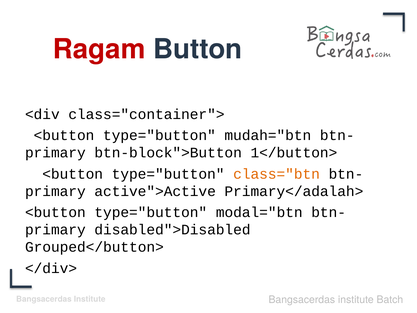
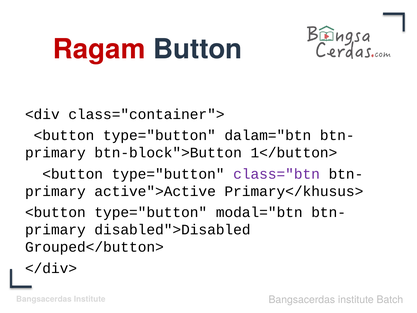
mudah="btn: mudah="btn -> dalam="btn (268, 135)
class="btn colour: orange -> purple (277, 174)
Primary</adalah>: Primary</adalah> -> Primary</khusus> (294, 191)
